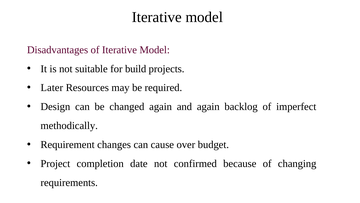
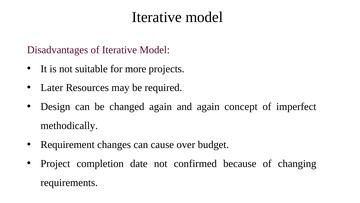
build: build -> more (136, 69)
backlog: backlog -> concept (241, 106)
